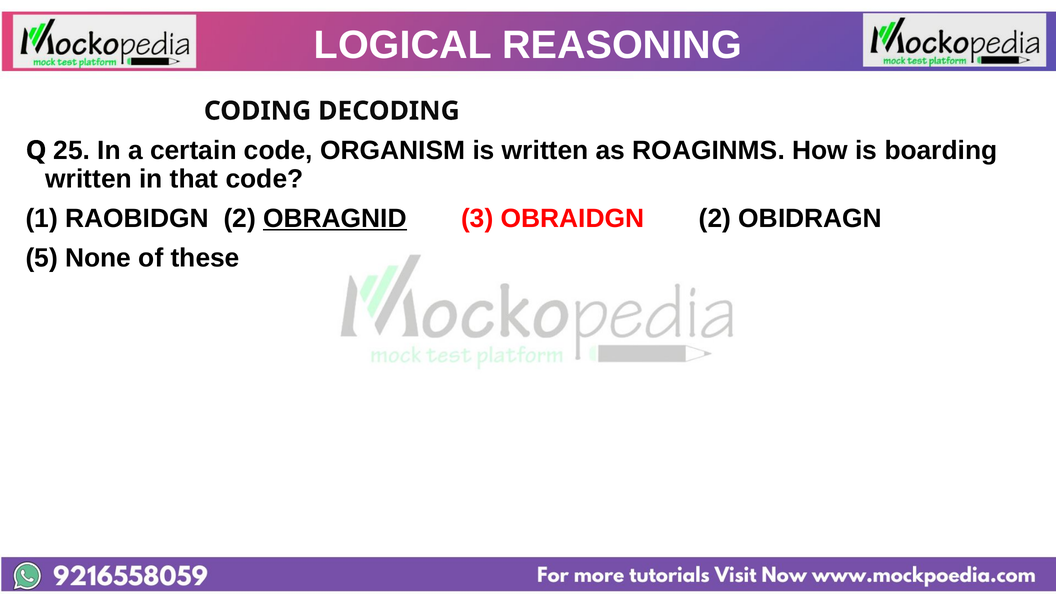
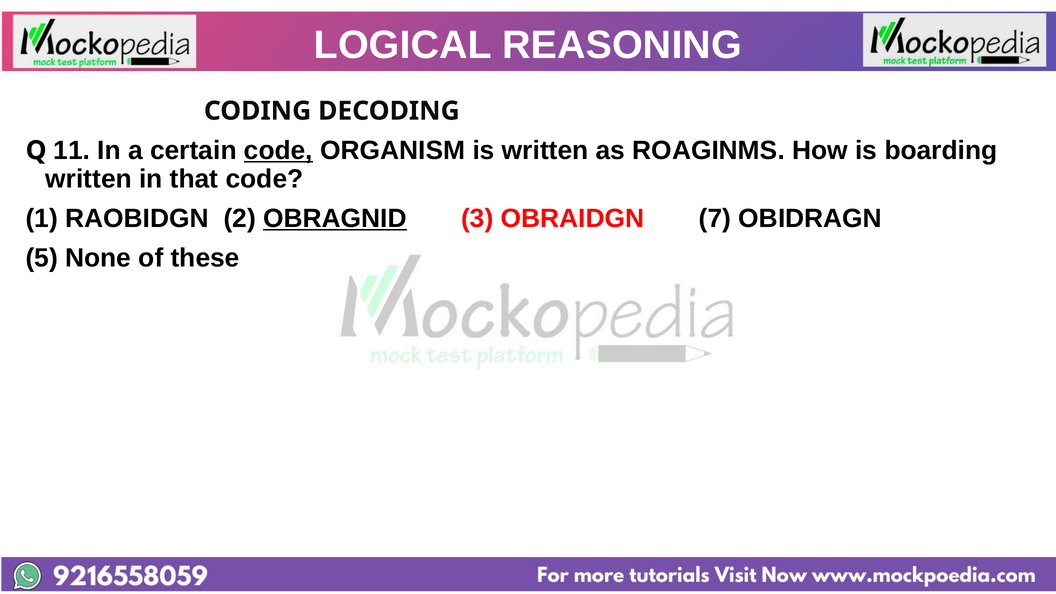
25: 25 -> 11 (72, 150)
code underline: none -> present (278, 150)
OBRAIDGN 2: 2 -> 7 (715, 218)
